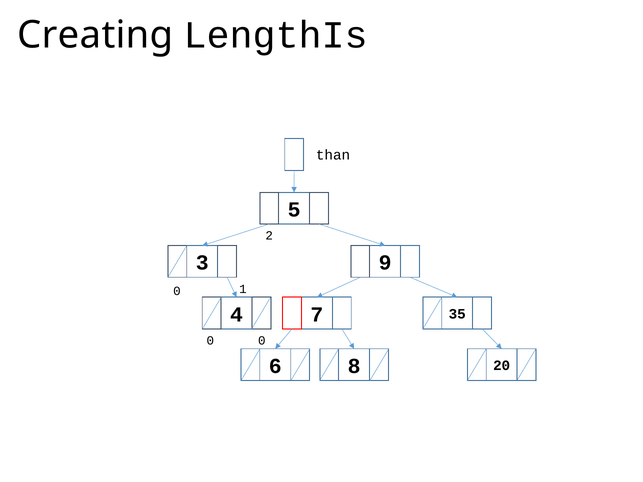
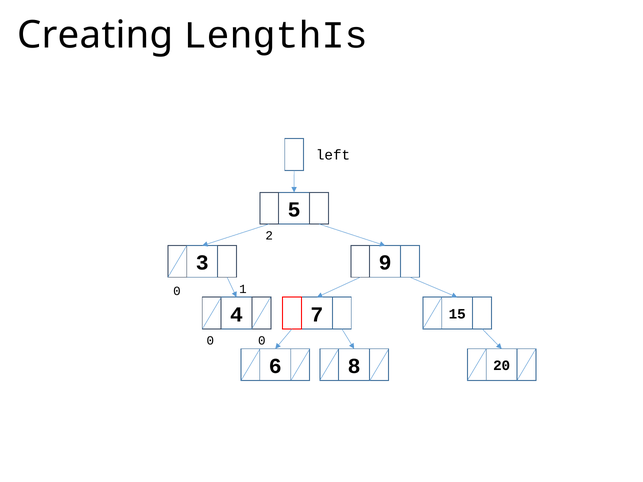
than: than -> left (333, 155)
35: 35 -> 15 (457, 314)
